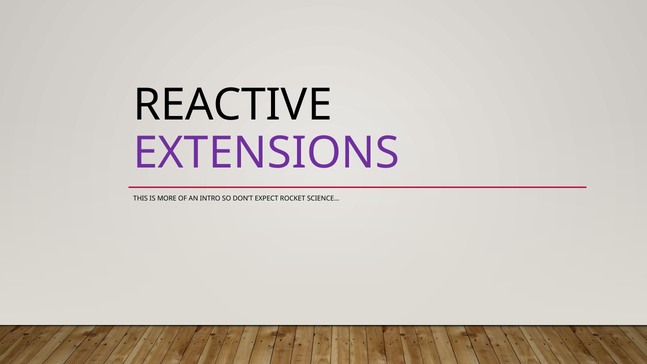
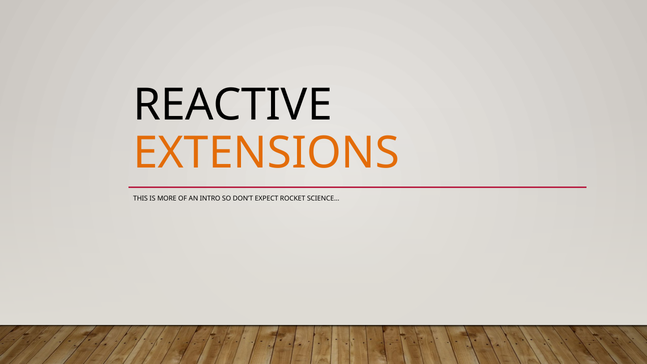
EXTENSIONS colour: purple -> orange (266, 153)
